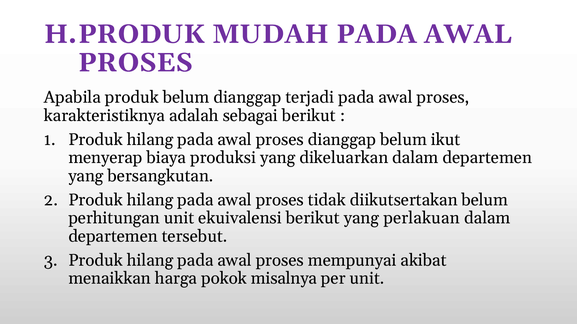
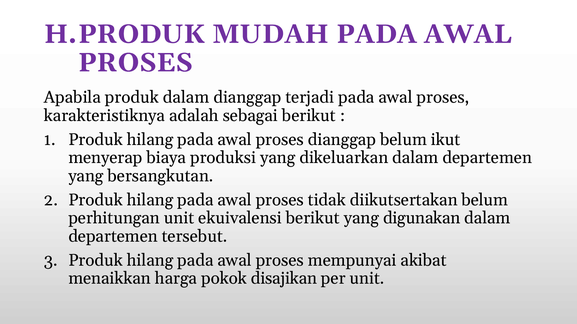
produk belum: belum -> dalam (186, 98)
perlakuan: perlakuan -> digunakan (422, 218)
misalnya: misalnya -> disajikan (284, 279)
